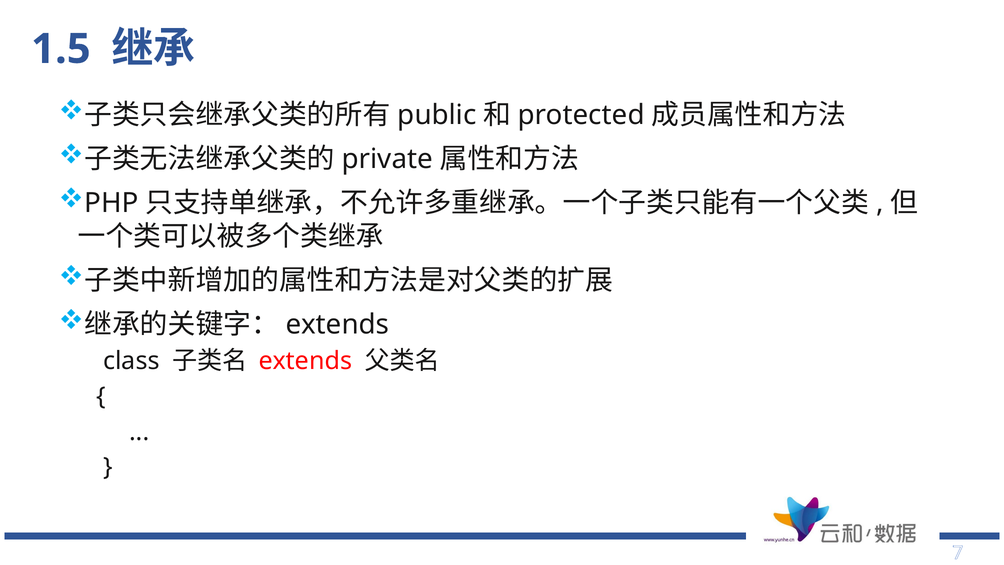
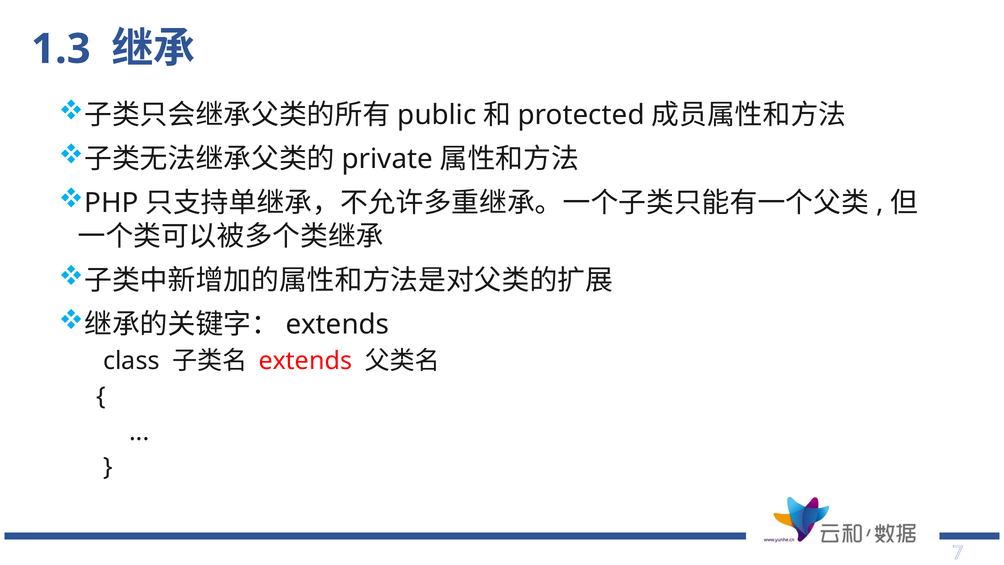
1.5: 1.5 -> 1.3 (61, 49)
